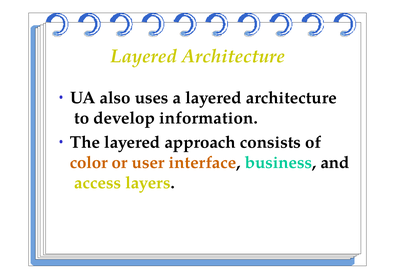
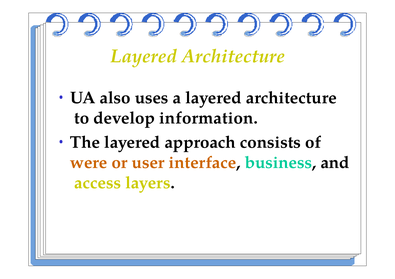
color: color -> were (89, 163)
